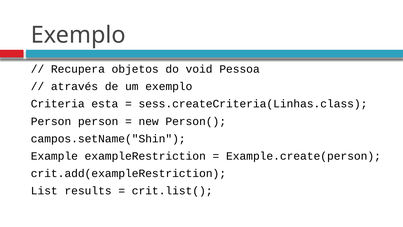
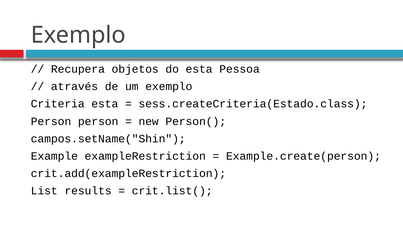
do void: void -> esta (199, 69)
sess.createCriteria(Linhas.class: sess.createCriteria(Linhas.class -> sess.createCriteria(Estado.class (253, 104)
